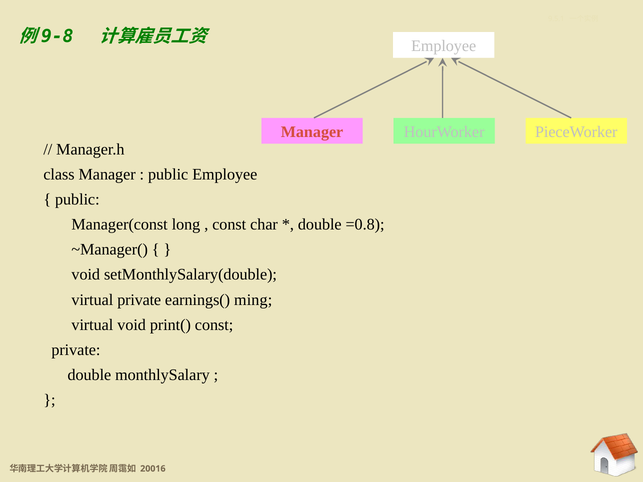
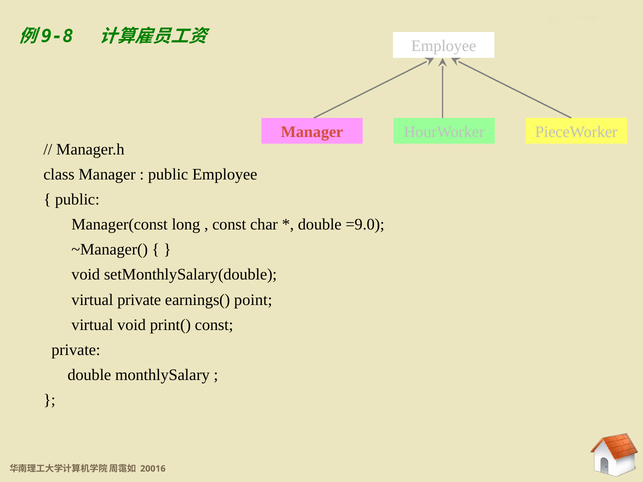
=0.8: =0.8 -> =9.0 (365, 225)
ming: ming -> point (253, 300)
